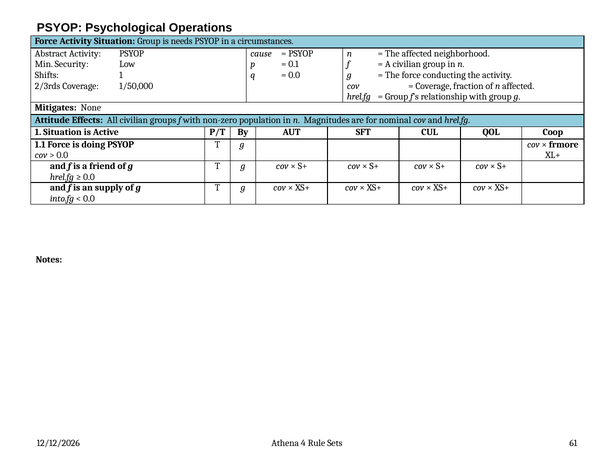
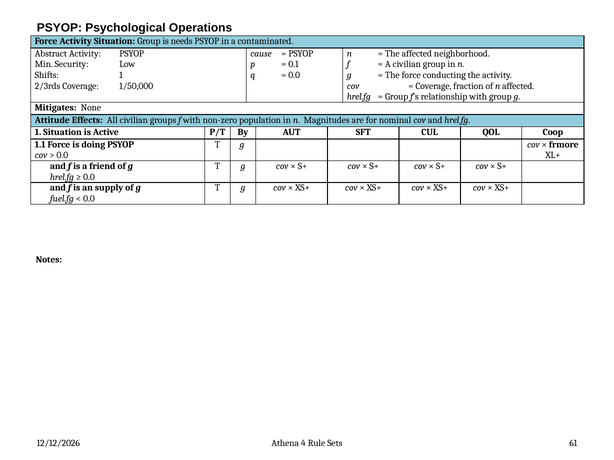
circumstances: circumstances -> contaminated (266, 41)
into.fg: into.fg -> fuel.fg (62, 199)
